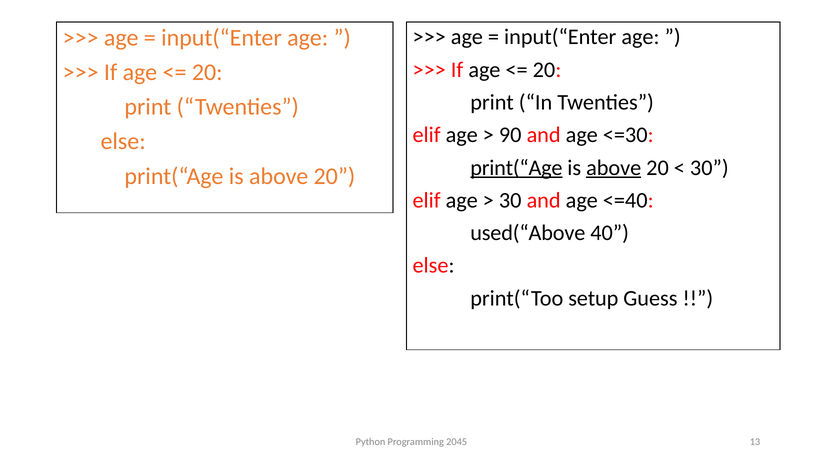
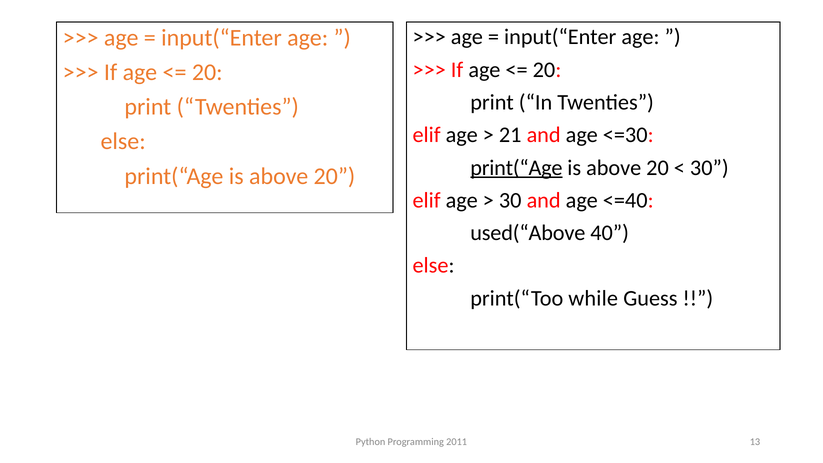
90: 90 -> 21 (510, 135)
above underline: present -> none (614, 168)
setup: setup -> while (593, 298)
2045: 2045 -> 2011 (457, 442)
